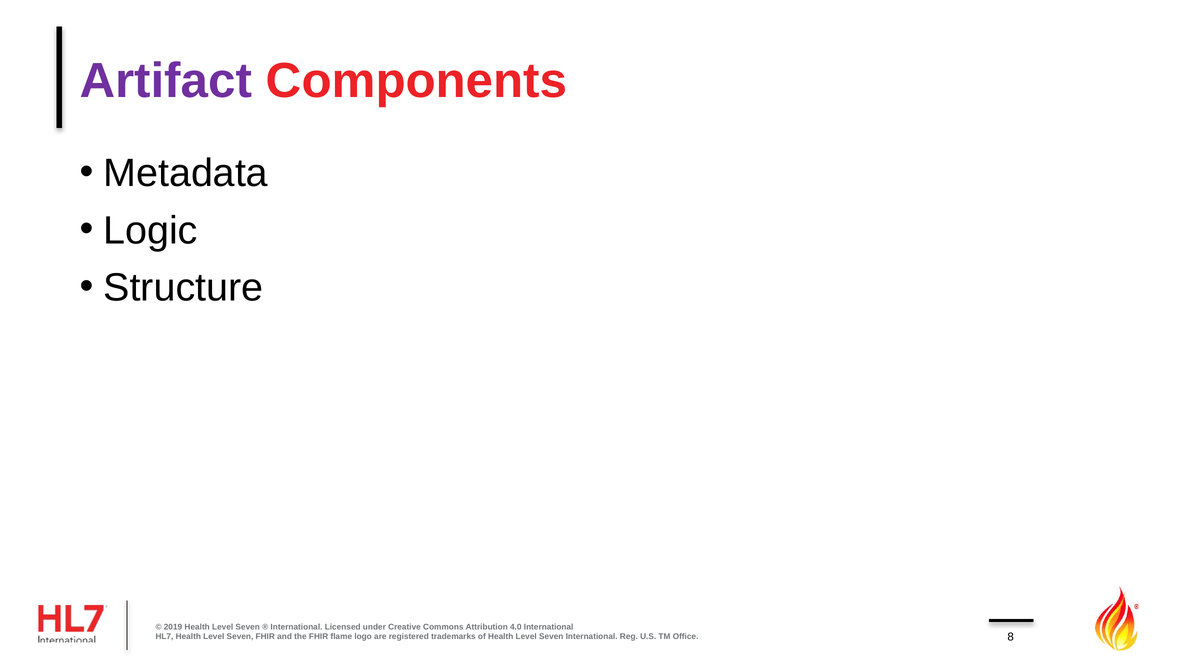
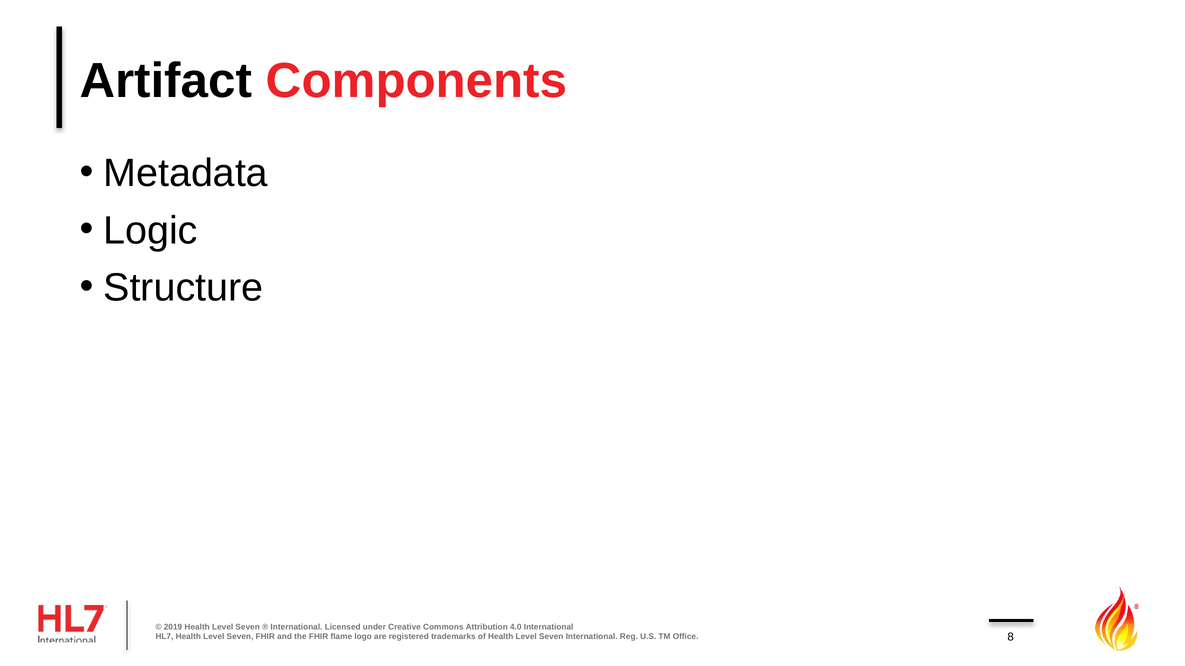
Artifact colour: purple -> black (166, 81)
